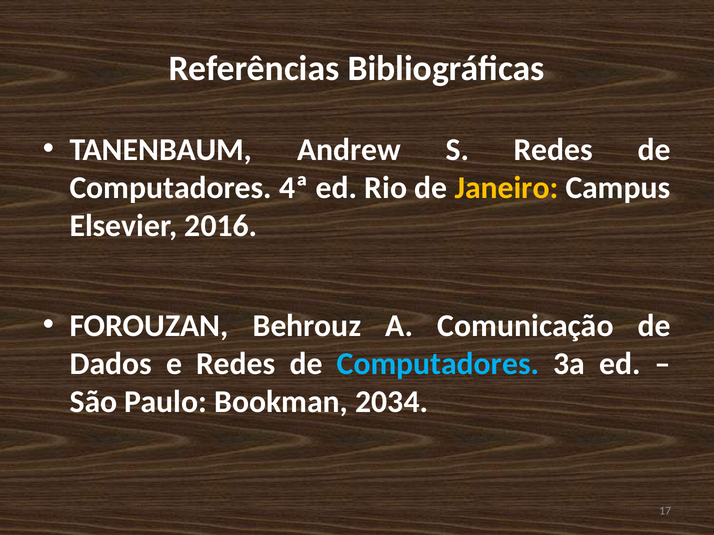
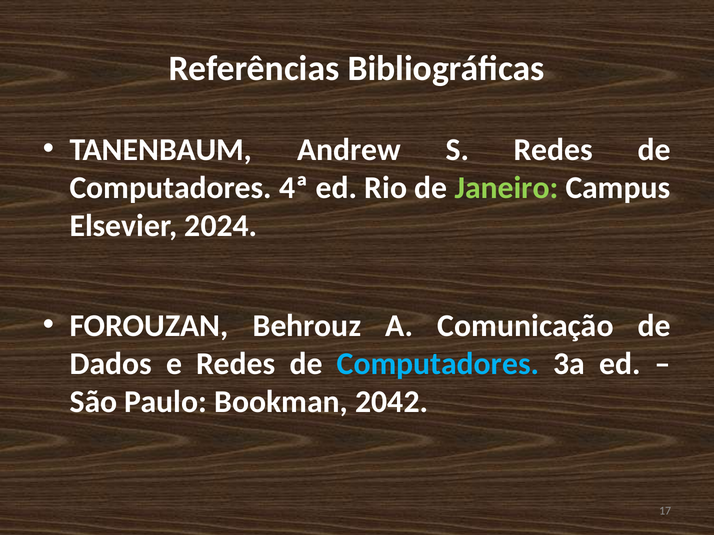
Janeiro colour: yellow -> light green (506, 188)
2016: 2016 -> 2024 (221, 226)
2034: 2034 -> 2042 (392, 402)
